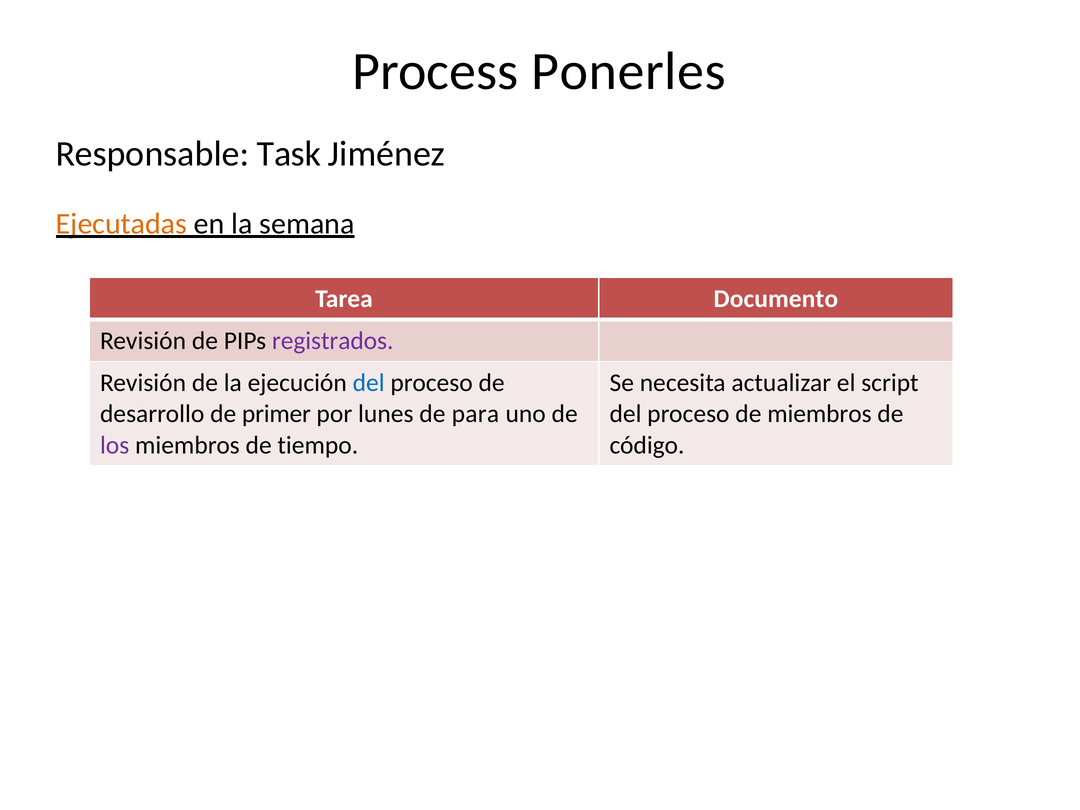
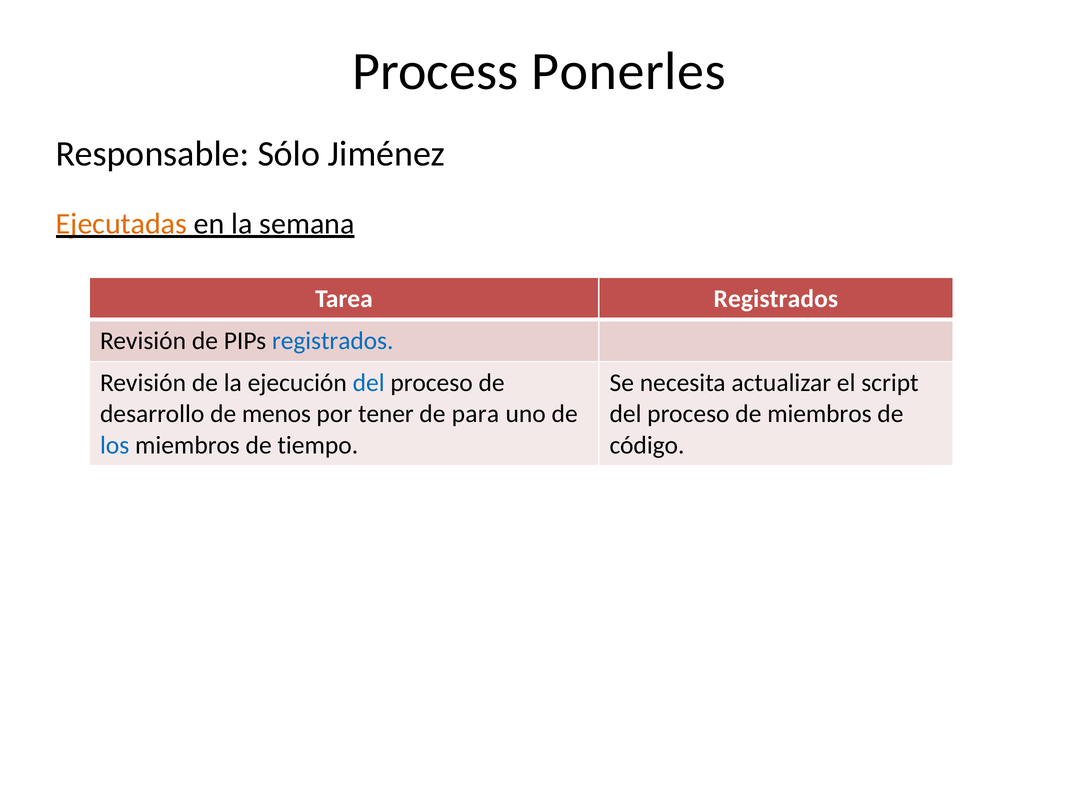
Task: Task -> Sólo (289, 154)
Tarea Documento: Documento -> Registrados (776, 299)
registrados colour: purple -> blue (333, 341)
primer: primer -> menos (276, 414)
lunes: lunes -> tener (386, 414)
los colour: purple -> blue (115, 445)
